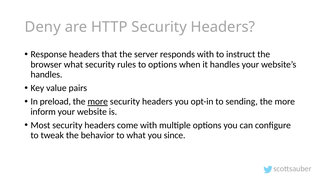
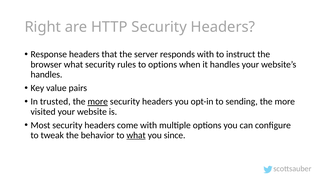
Deny: Deny -> Right (43, 27)
preload: preload -> trusted (55, 102)
inform: inform -> visited (43, 112)
what underline: none -> present (136, 135)
